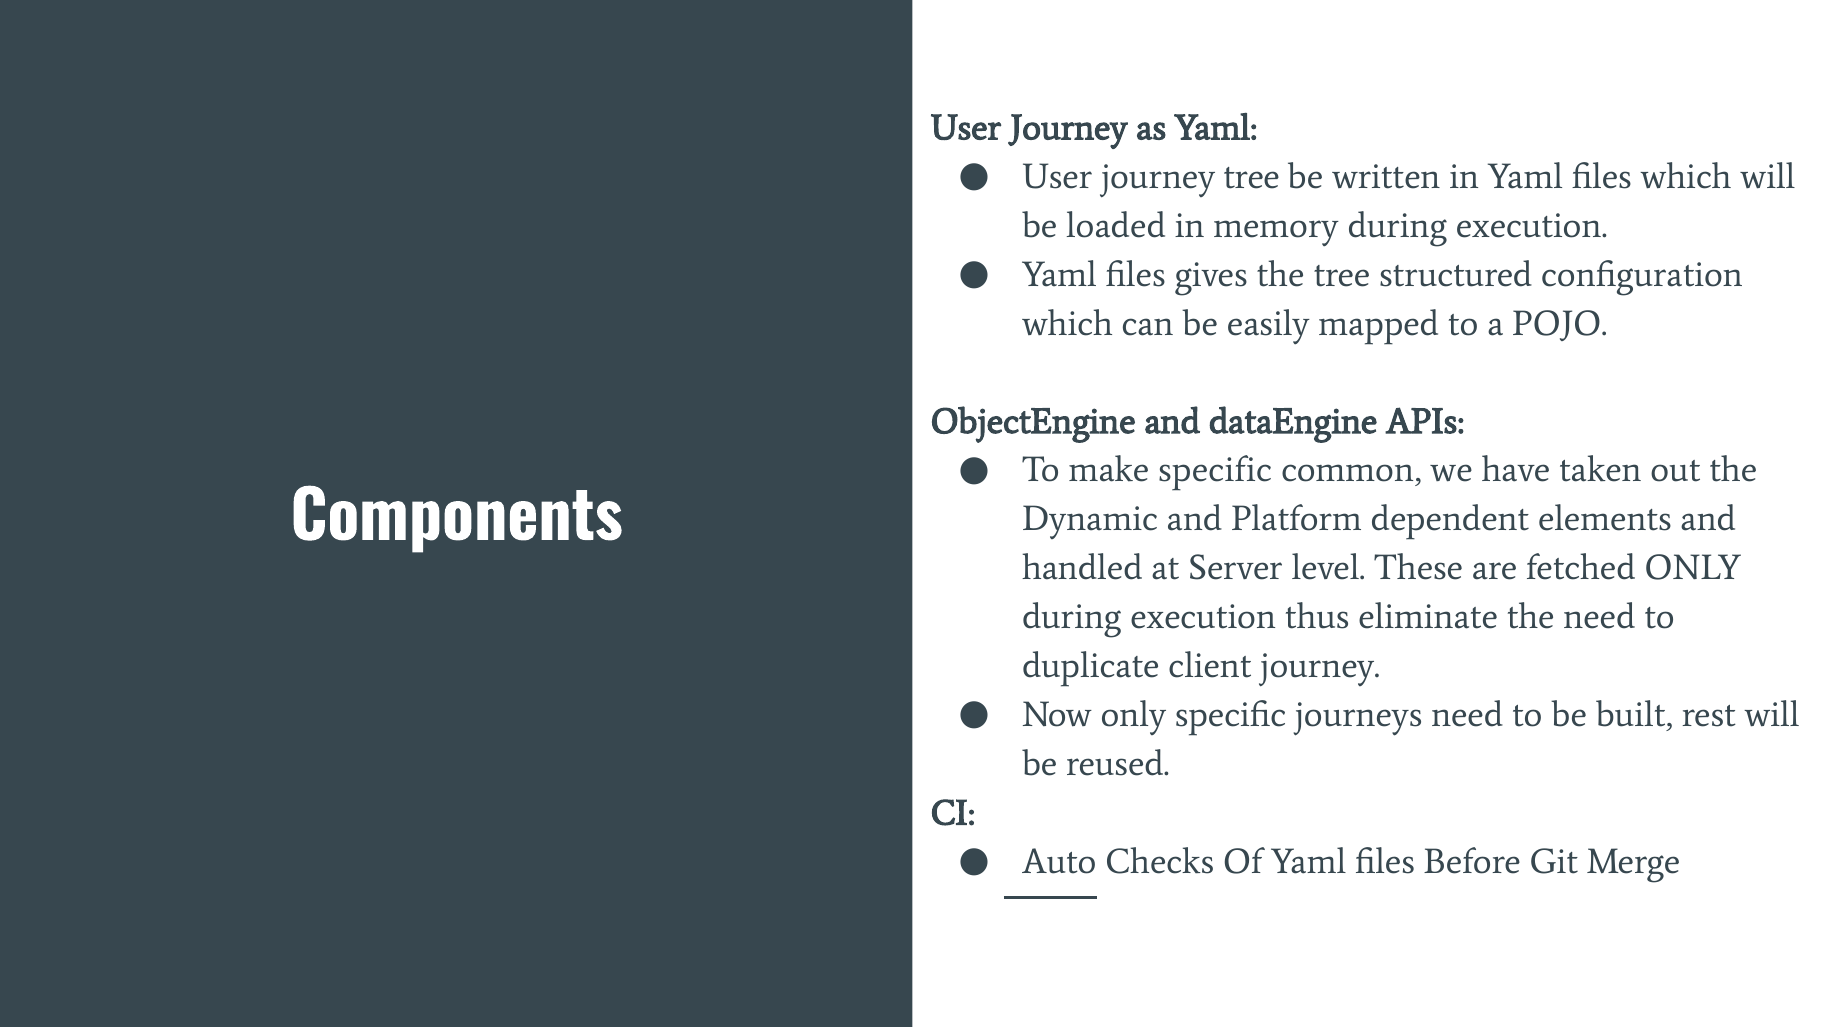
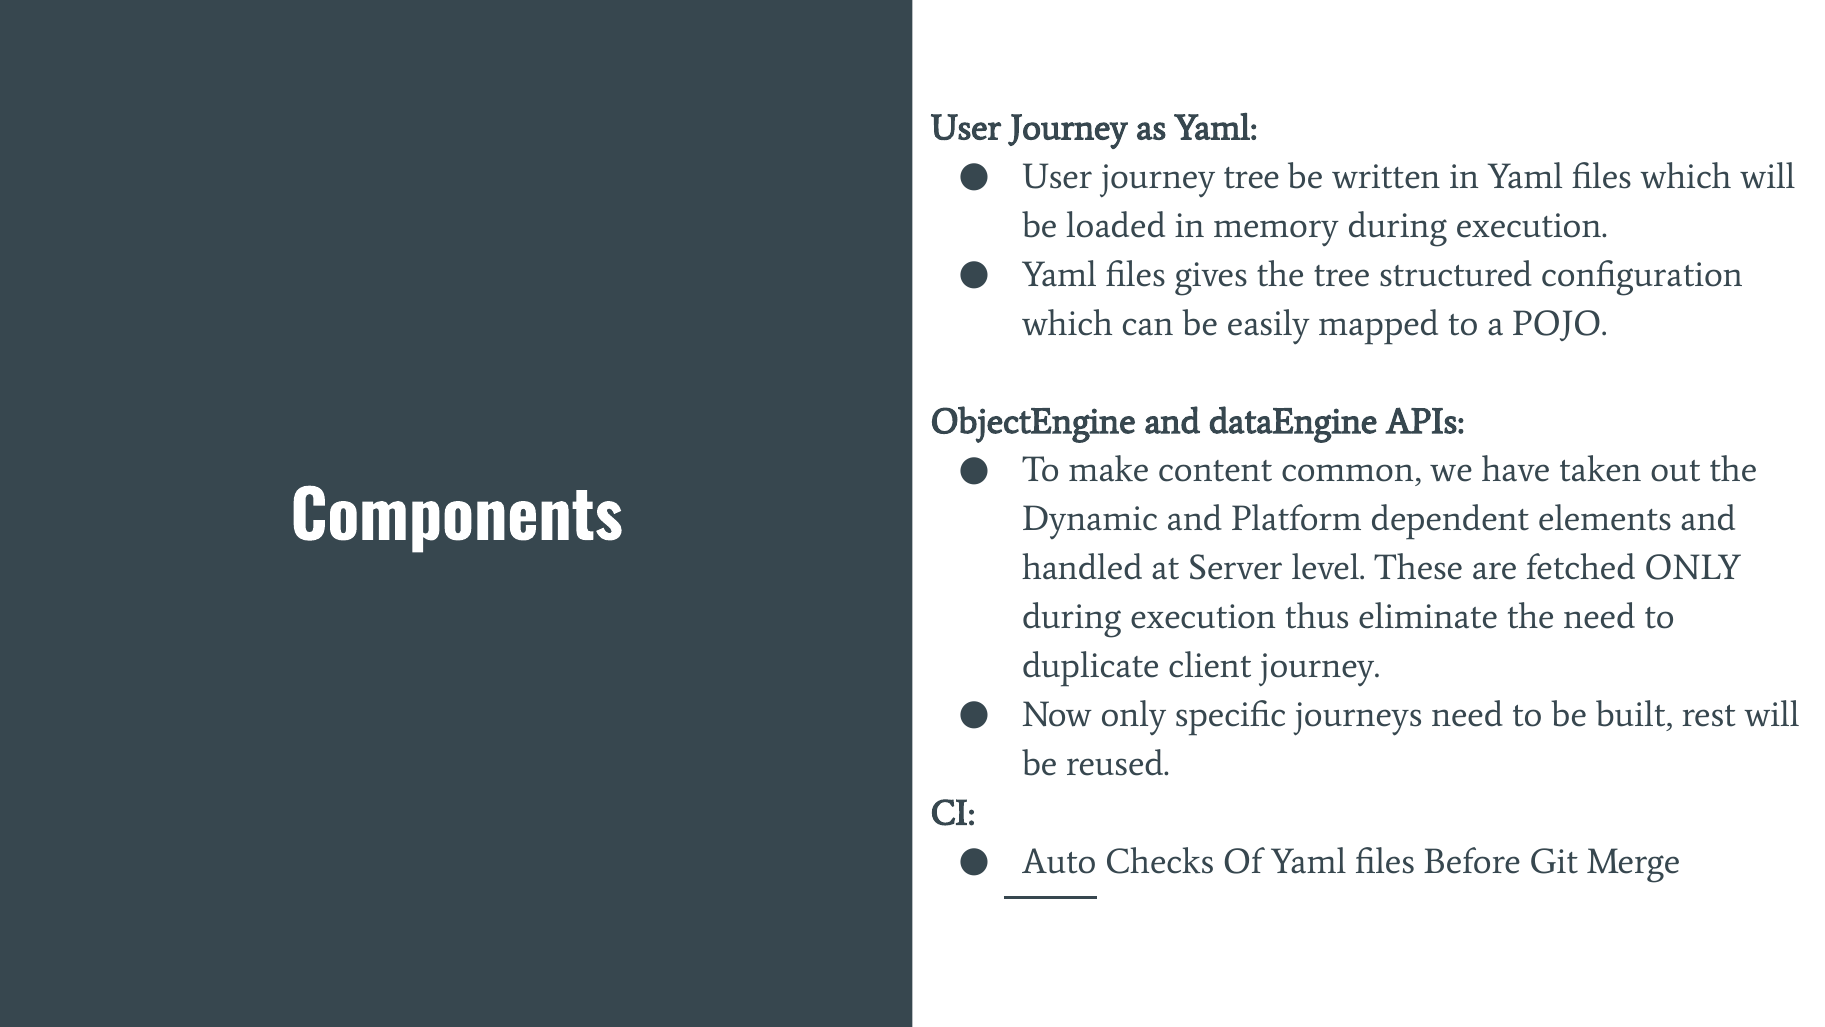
make specific: specific -> content (1215, 470)
